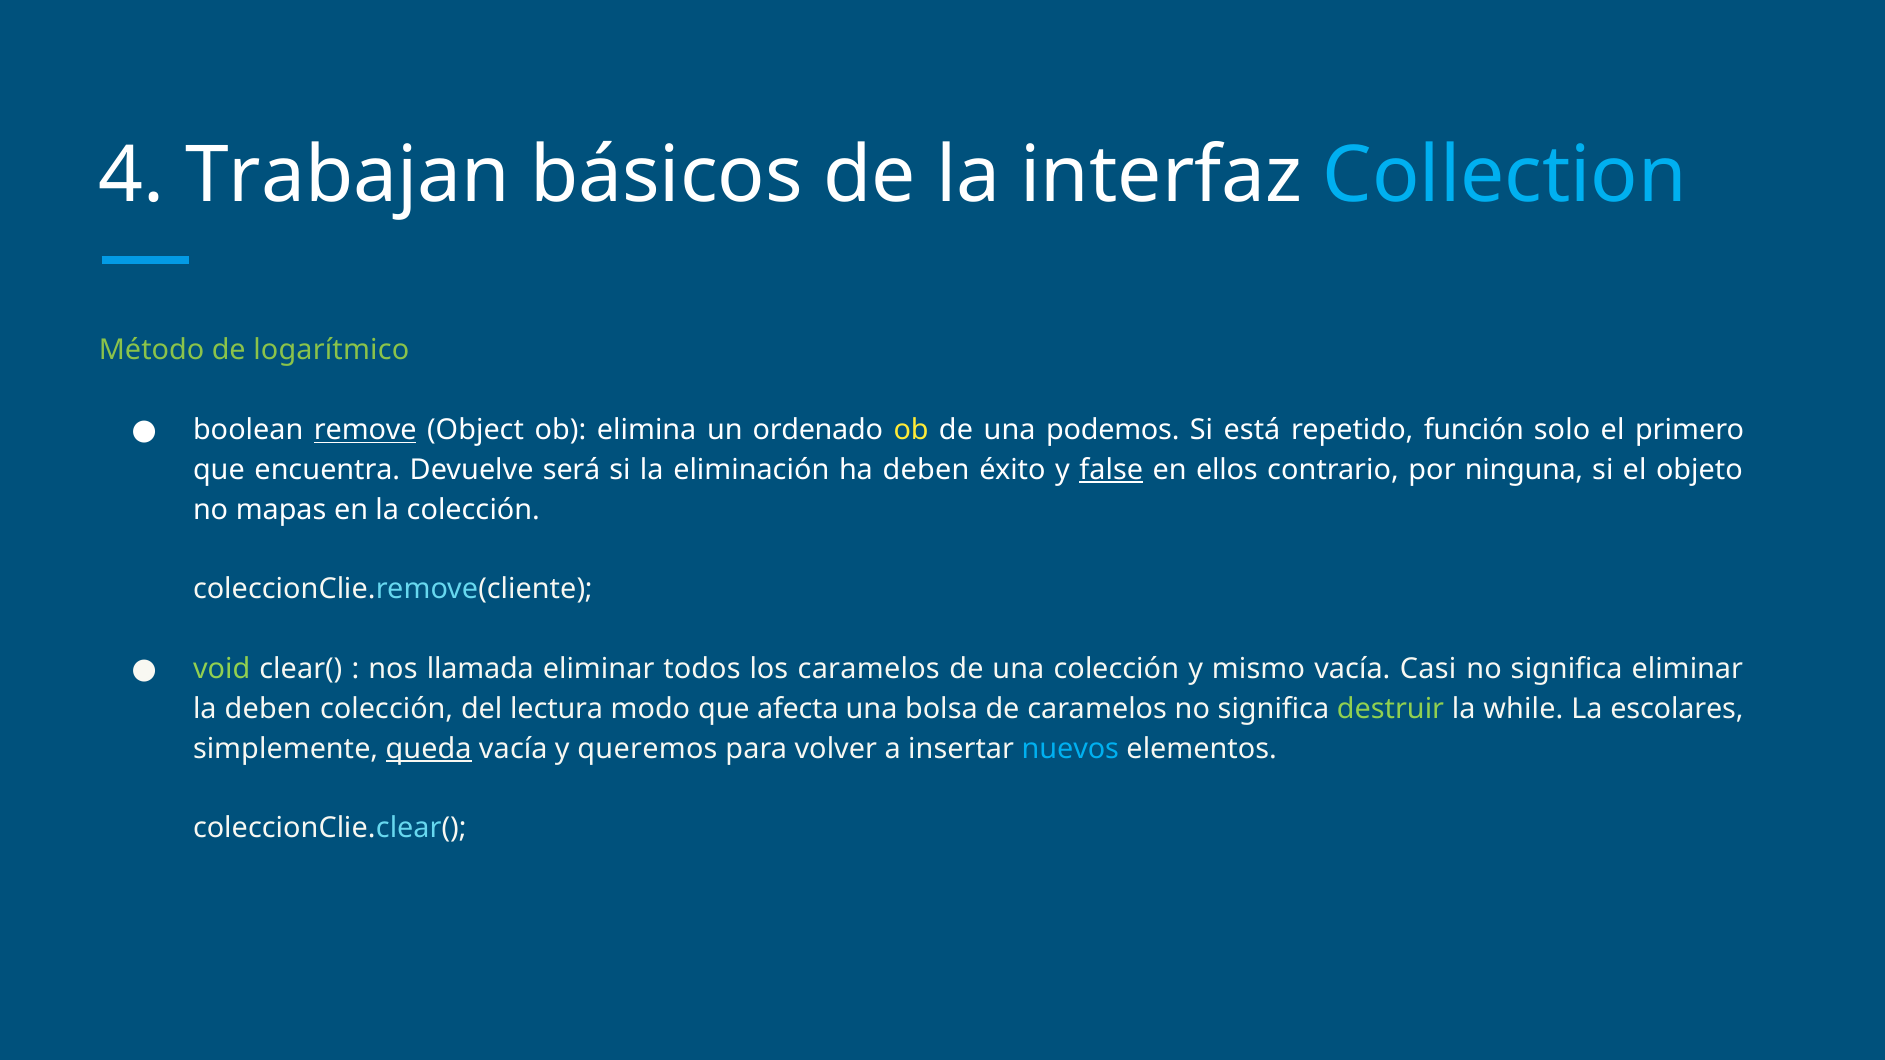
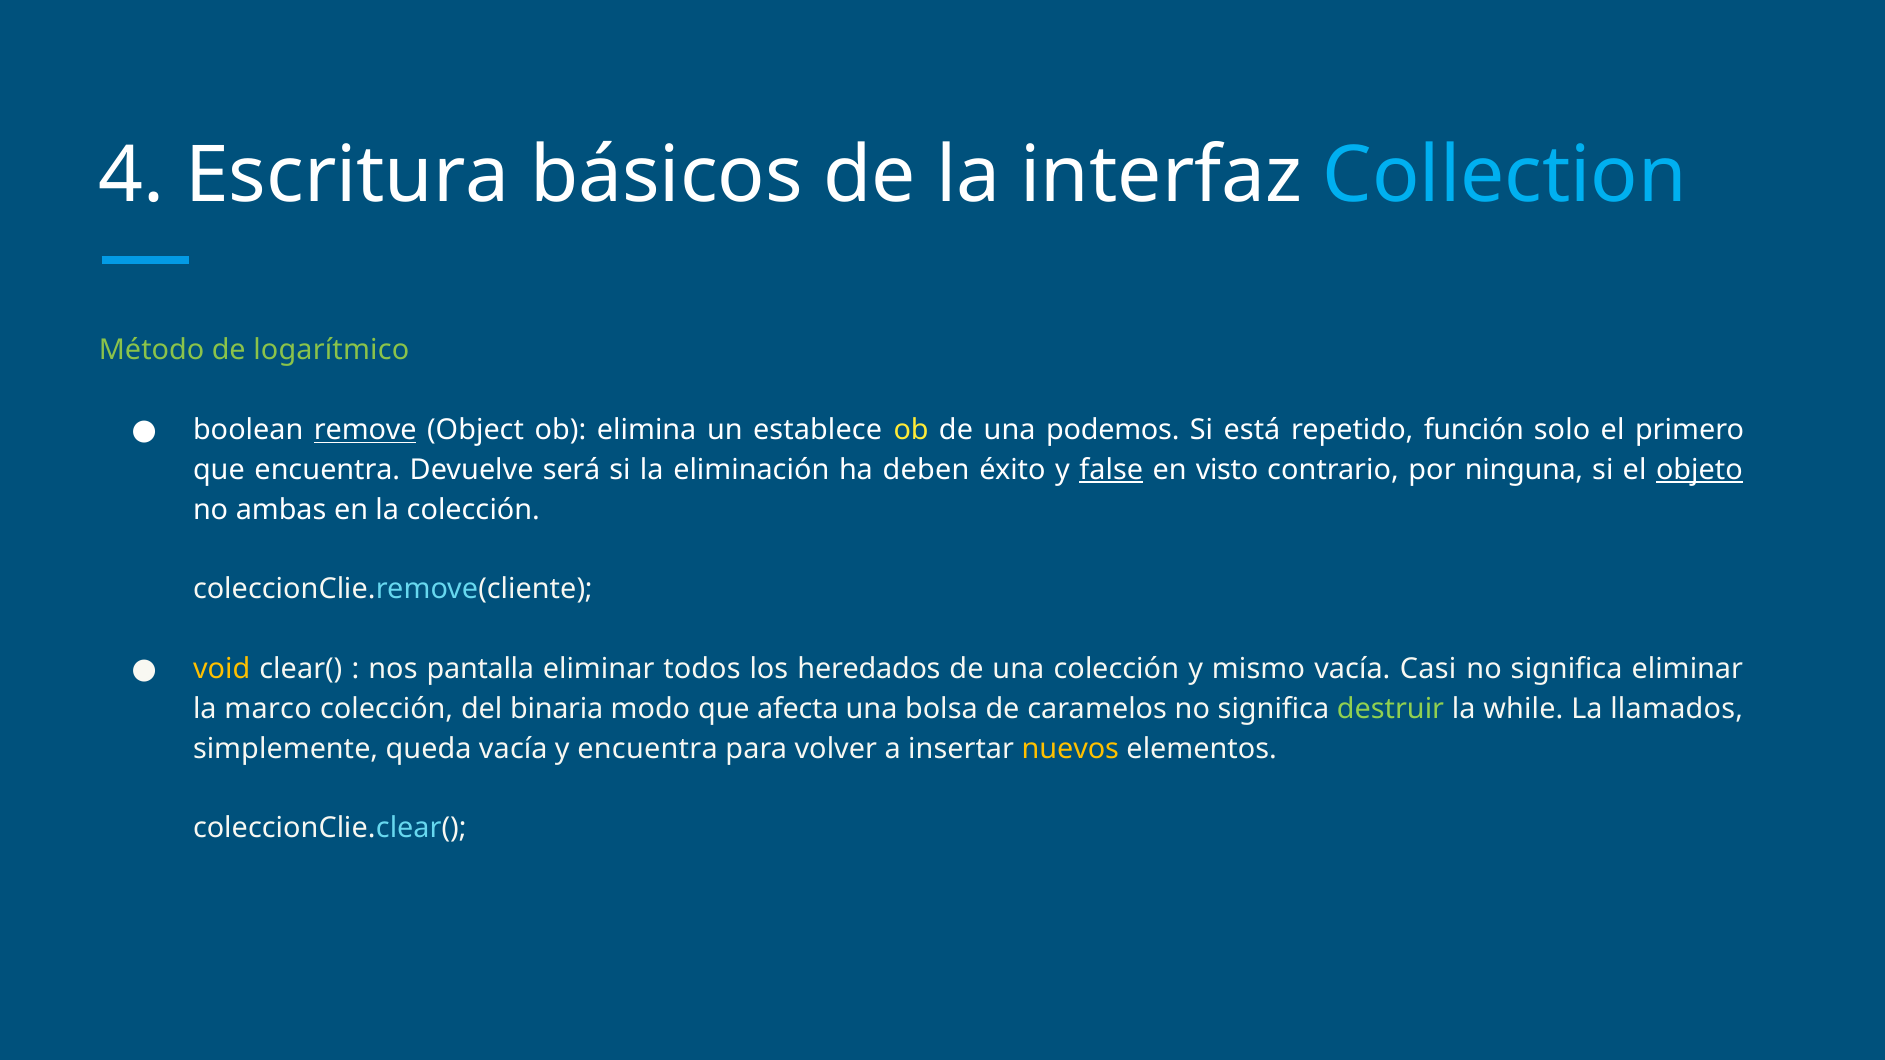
Trabajan: Trabajan -> Escritura (348, 175)
ordenado: ordenado -> establece (818, 430)
ellos: ellos -> visto (1227, 470)
objeto underline: none -> present (1699, 470)
mapas: mapas -> ambas (281, 510)
void colour: light green -> yellow (222, 669)
llamada: llamada -> pantalla (480, 669)
los caramelos: caramelos -> heredados (869, 669)
la deben: deben -> marco (268, 709)
lectura: lectura -> binaria (557, 709)
escolares: escolares -> llamados (1677, 709)
queda underline: present -> none (429, 749)
y queremos: queremos -> encuentra (648, 749)
nuevos colour: light blue -> yellow (1070, 749)
